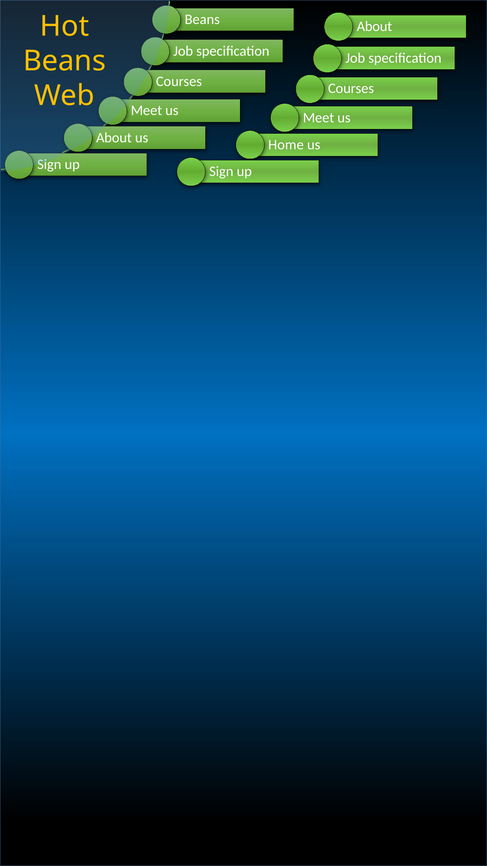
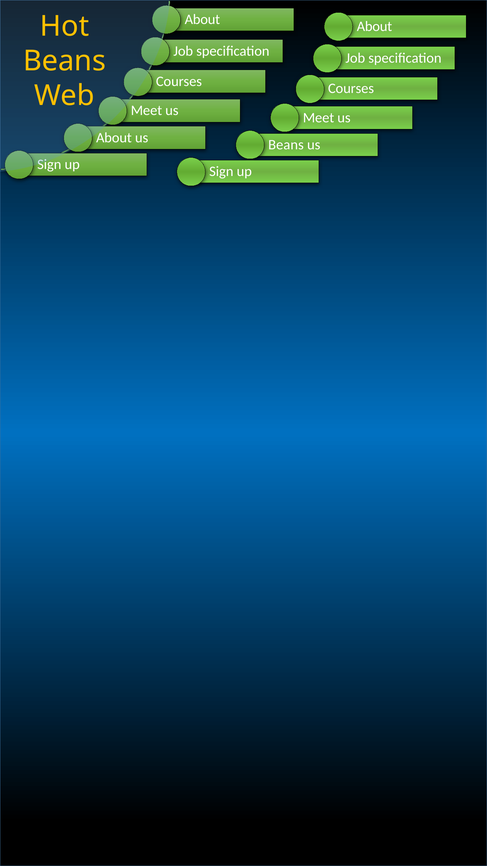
Beans: Beans -> About (202, 19)
Home: Home -> Beans (286, 145)
